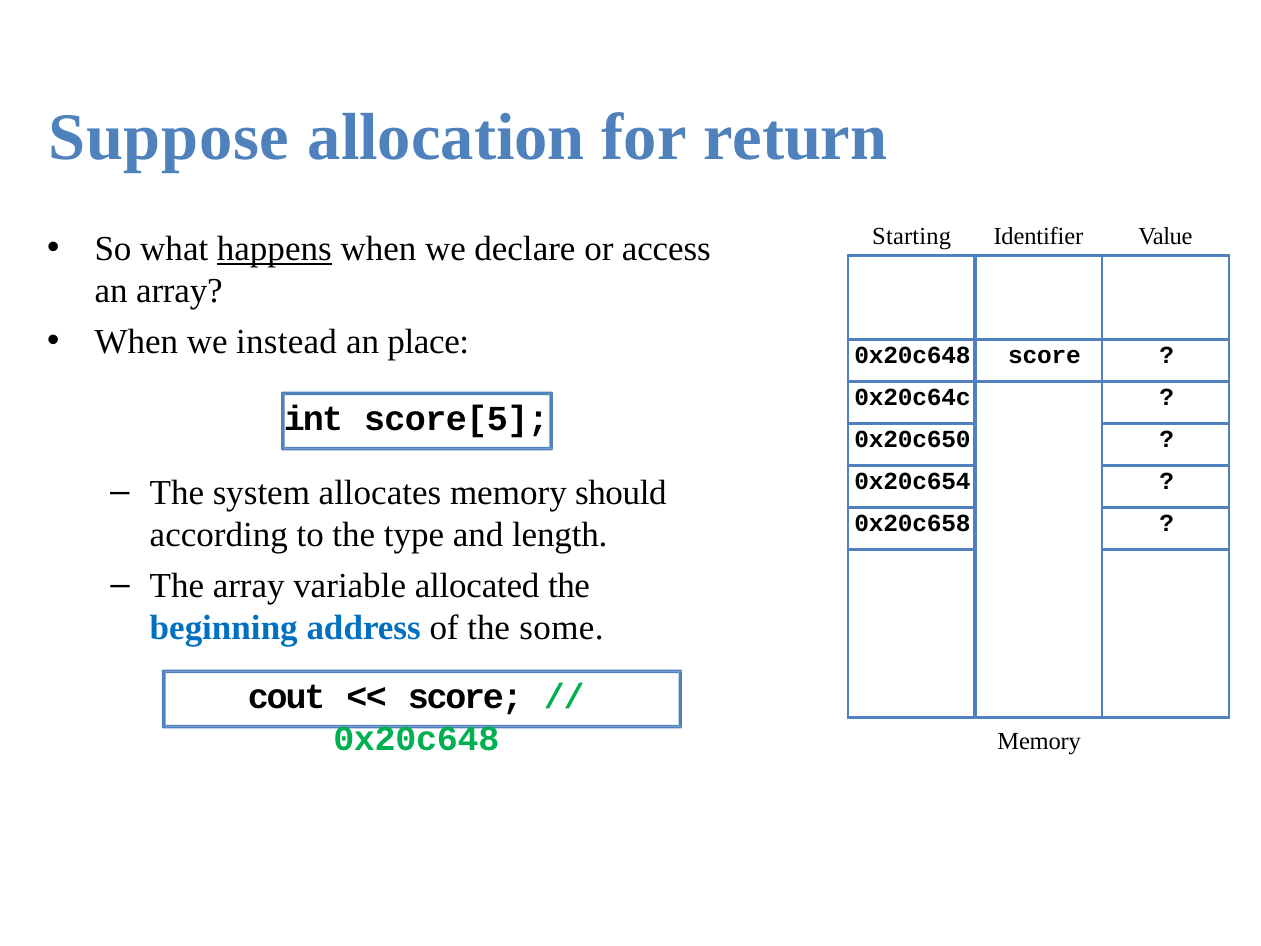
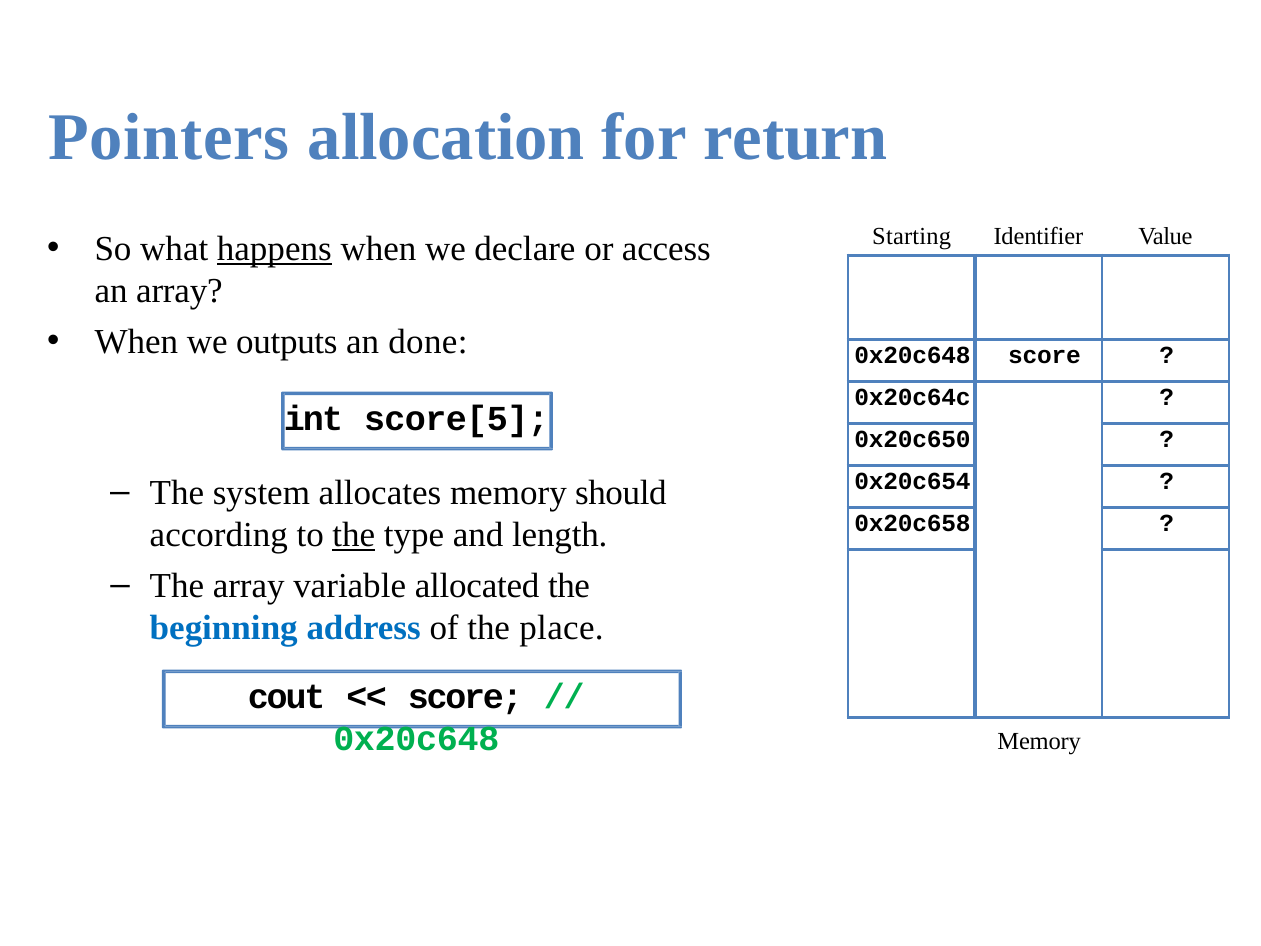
Suppose: Suppose -> Pointers (169, 138)
instead: instead -> outputs (287, 342)
place: place -> done (428, 342)
the underline: none -> present (354, 535)
some: some -> place (562, 627)
